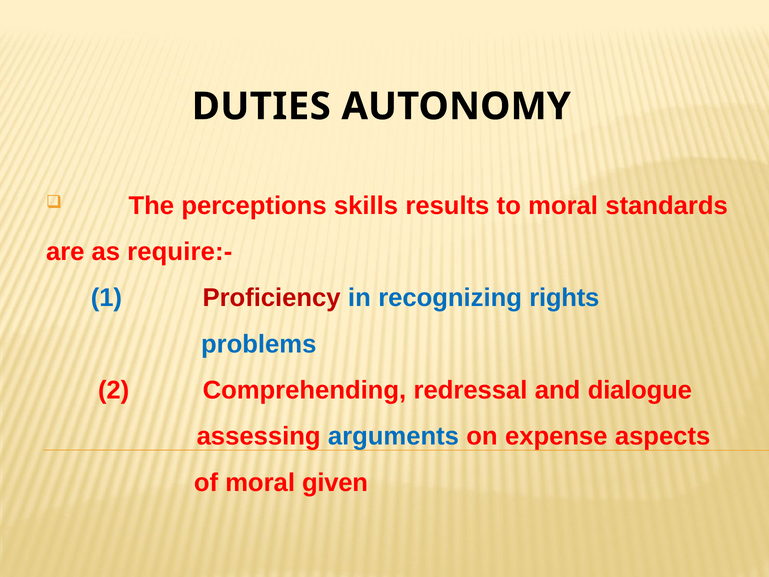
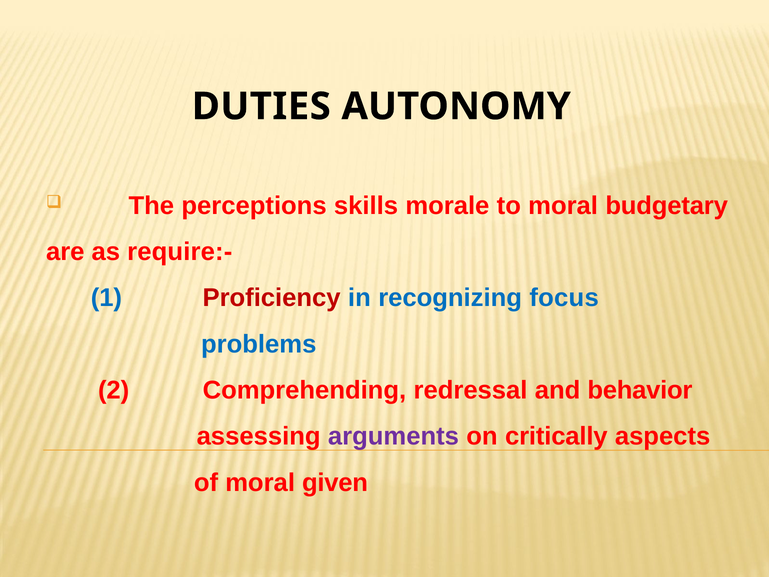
results: results -> morale (447, 206)
standards: standards -> budgetary (667, 206)
rights: rights -> focus (564, 298)
dialogue: dialogue -> behavior (640, 390)
arguments colour: blue -> purple (393, 436)
expense: expense -> critically (556, 436)
